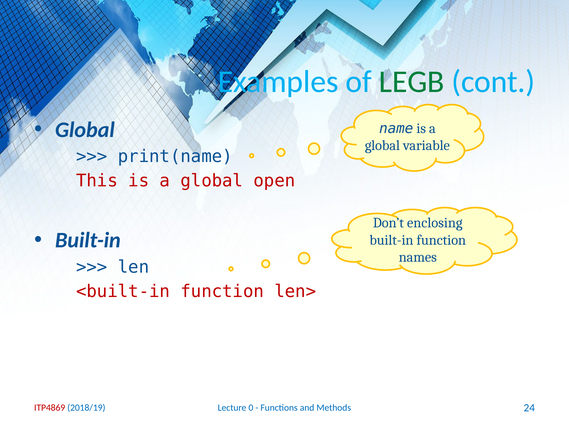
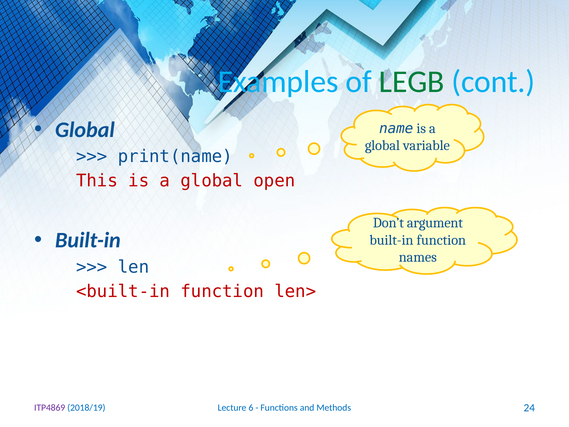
enclosing: enclosing -> argument (435, 223)
0: 0 -> 6 (251, 407)
ITP4869 colour: red -> purple (50, 408)
